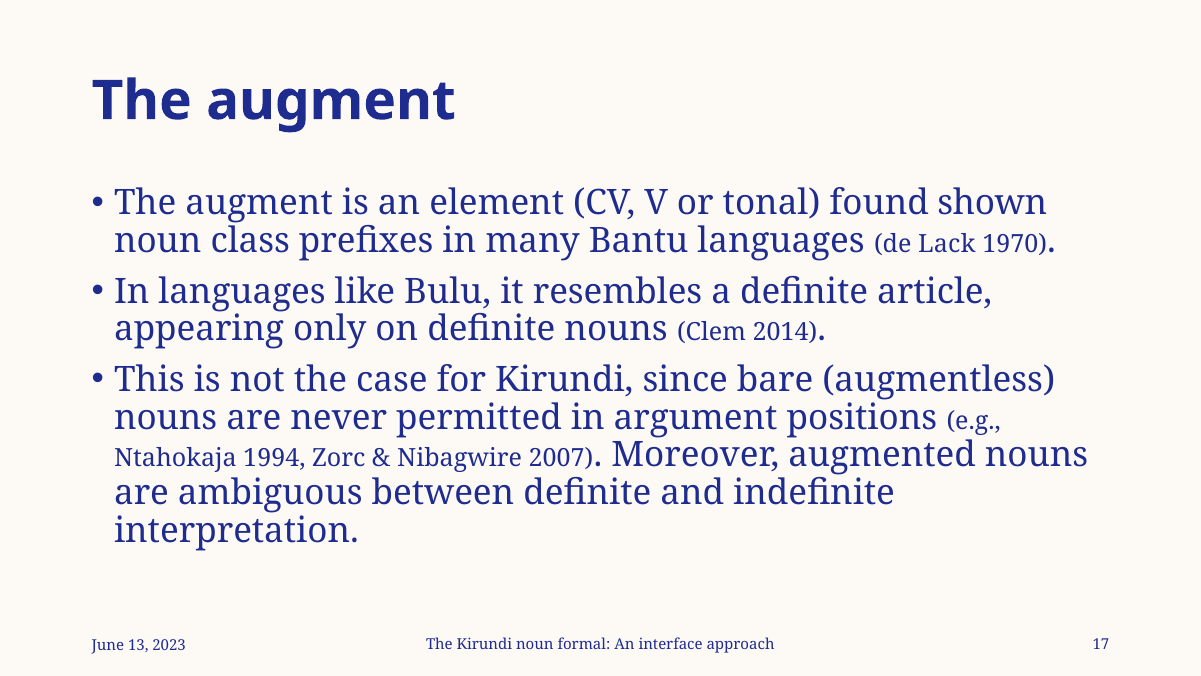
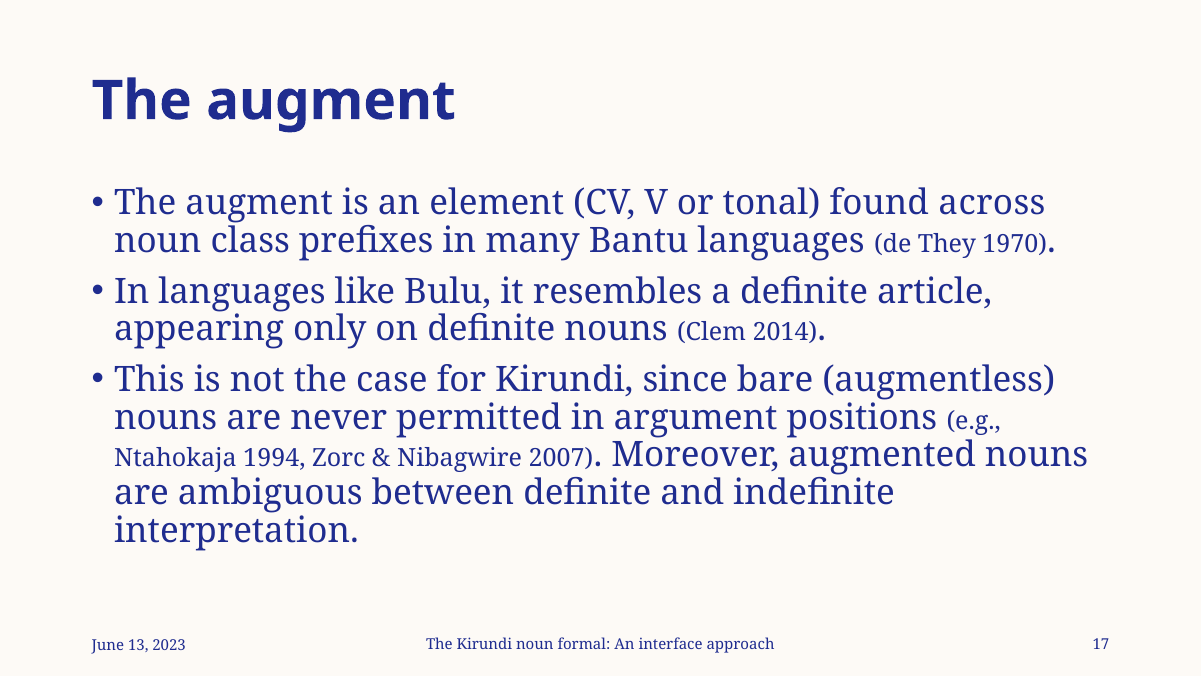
shown: shown -> across (992, 203)
Lack: Lack -> They (947, 244)
